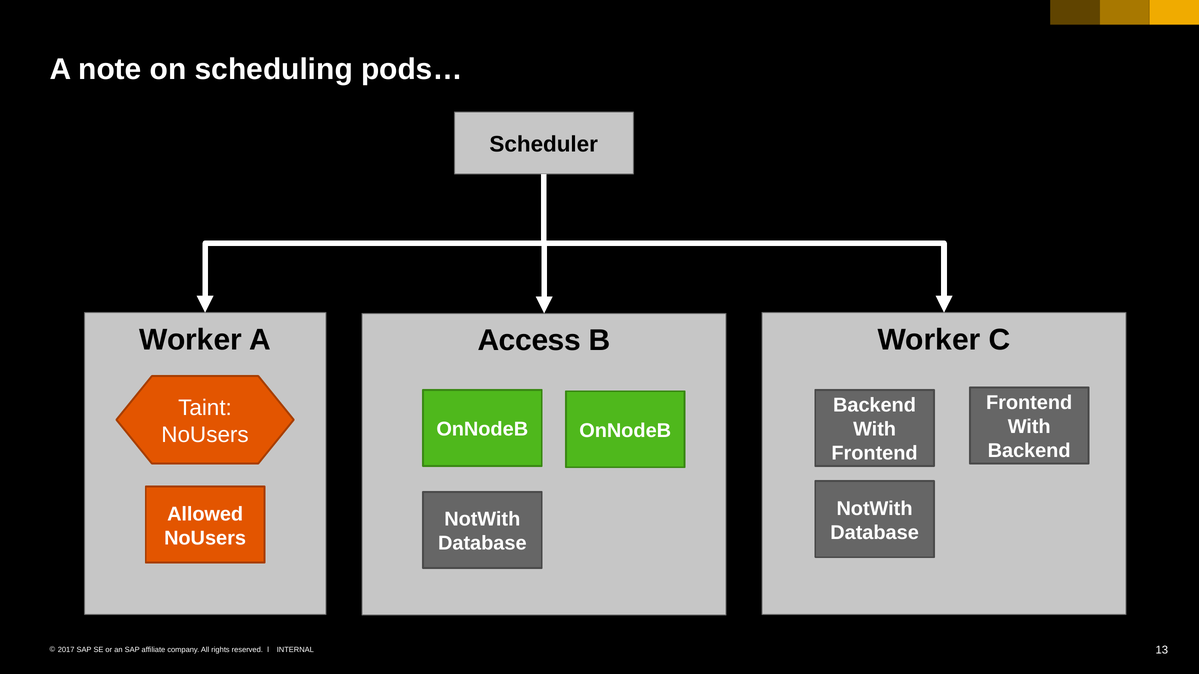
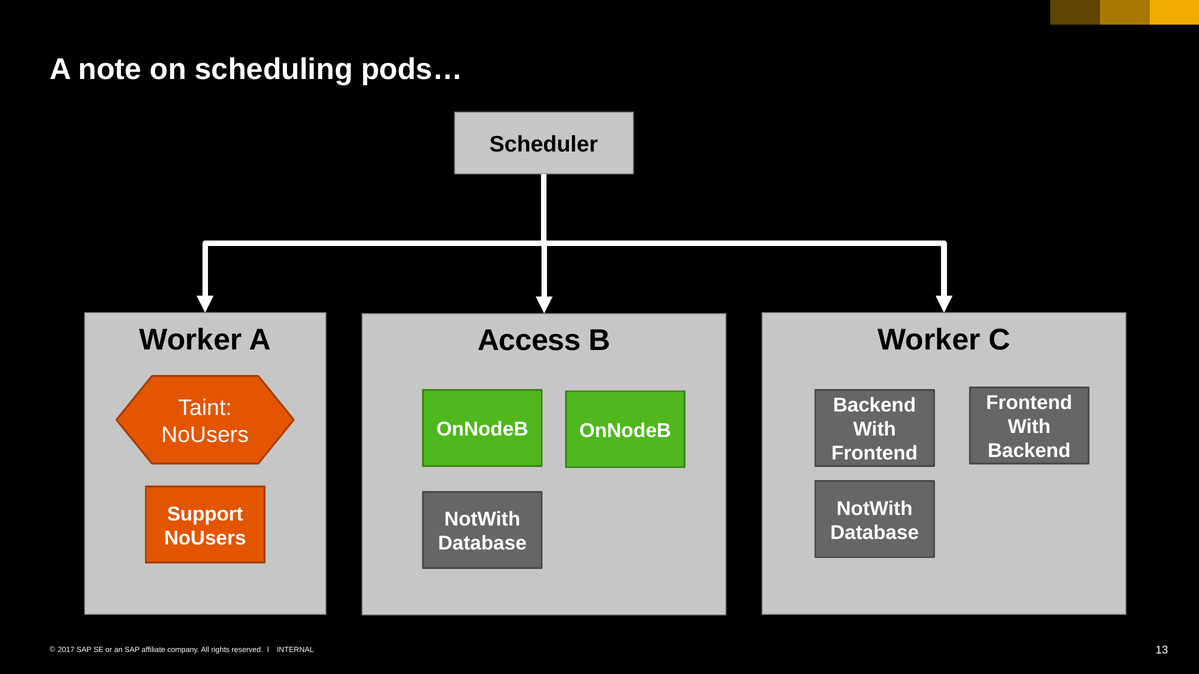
Allowed: Allowed -> Support (205, 514)
